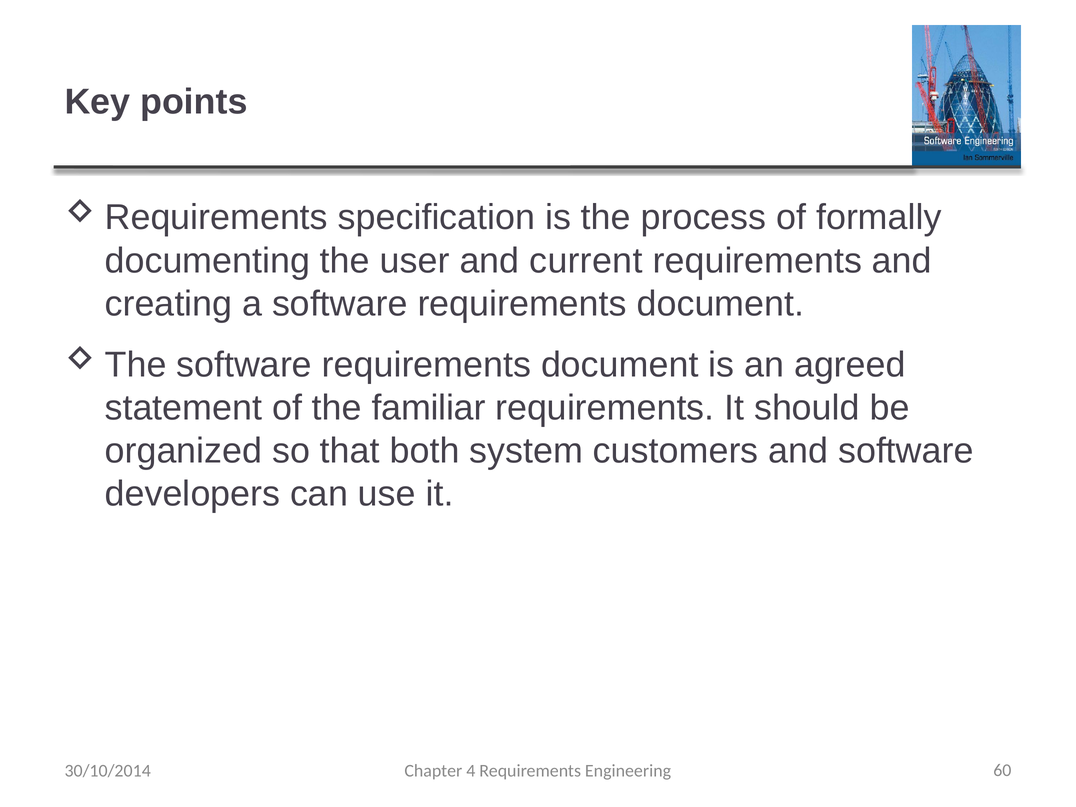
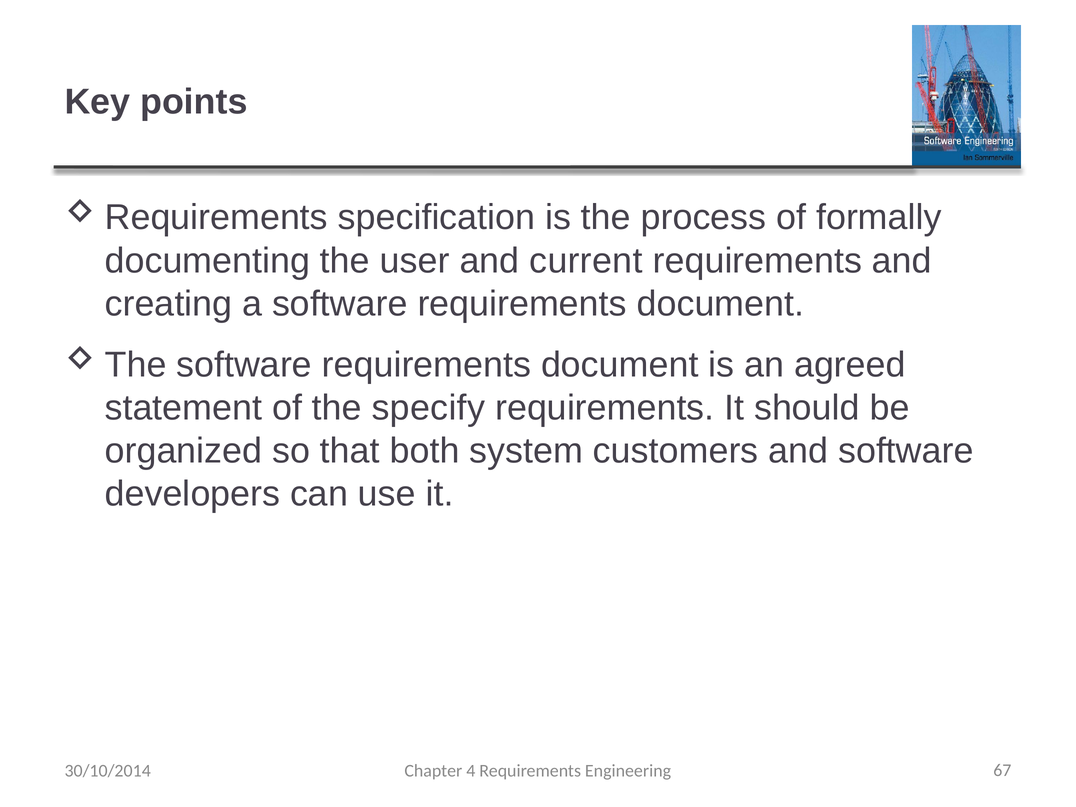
familiar: familiar -> specify (428, 408)
60: 60 -> 67 (1002, 771)
